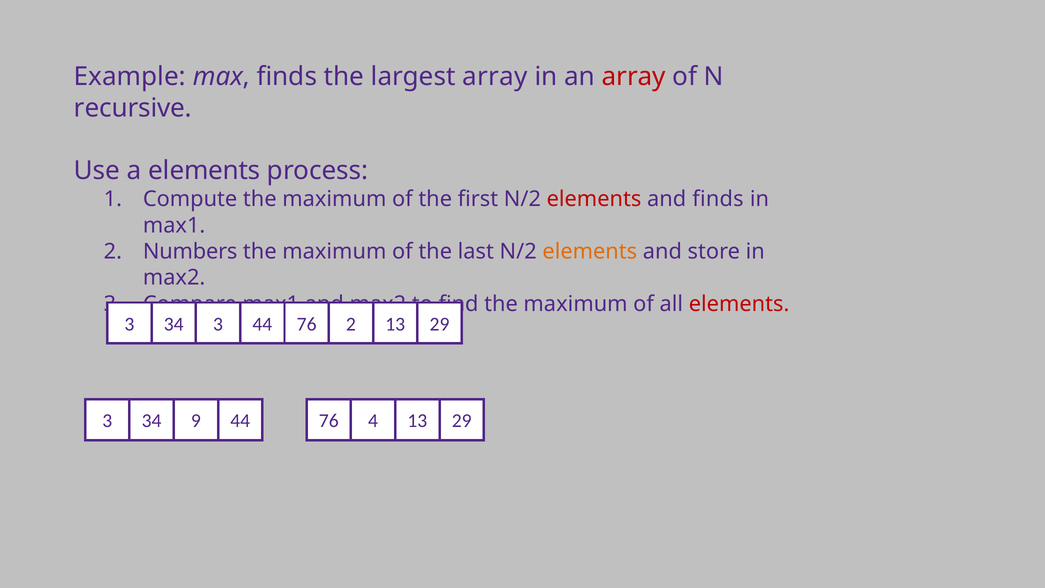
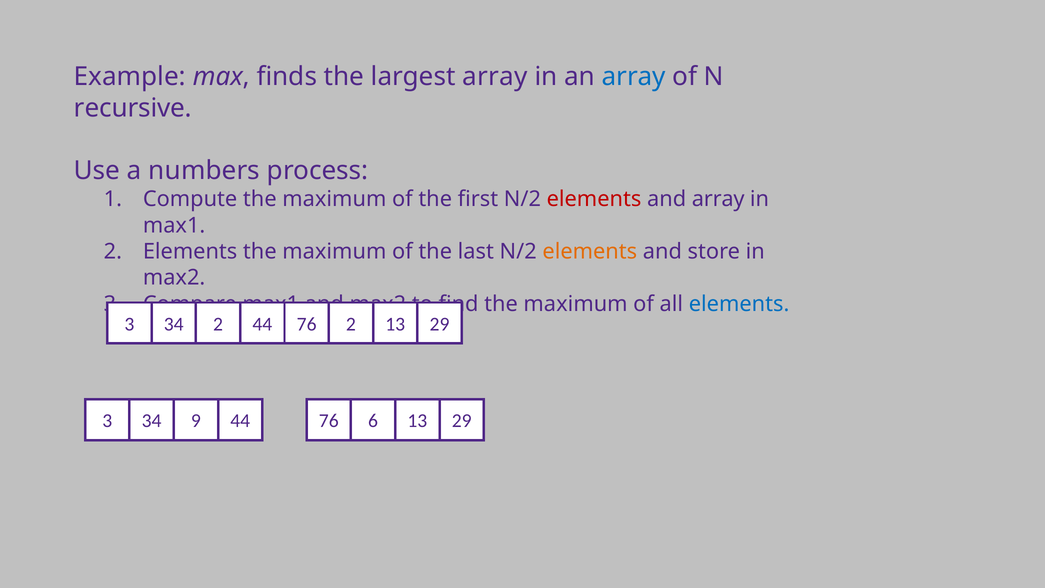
array colour: red -> blue (634, 77)
a elements: elements -> numbers (204, 171)
and finds: finds -> array (718, 199)
2 Numbers: Numbers -> Elements (190, 251)
elements colour: red -> blue (739, 304)
34 3: 3 -> 2 (218, 324)
4: 4 -> 6 (373, 421)
